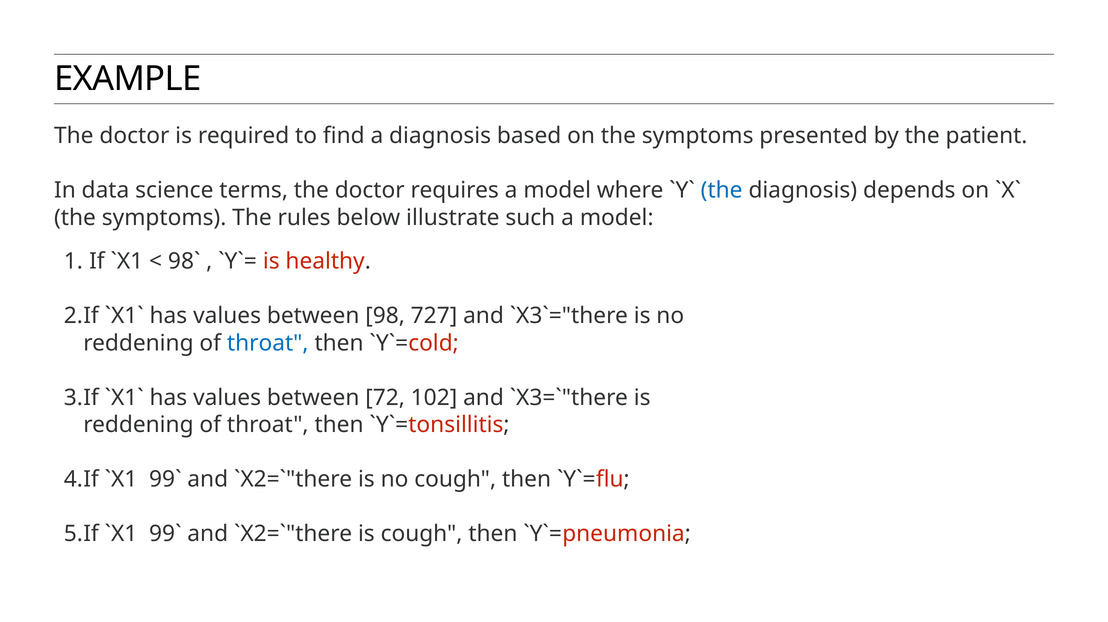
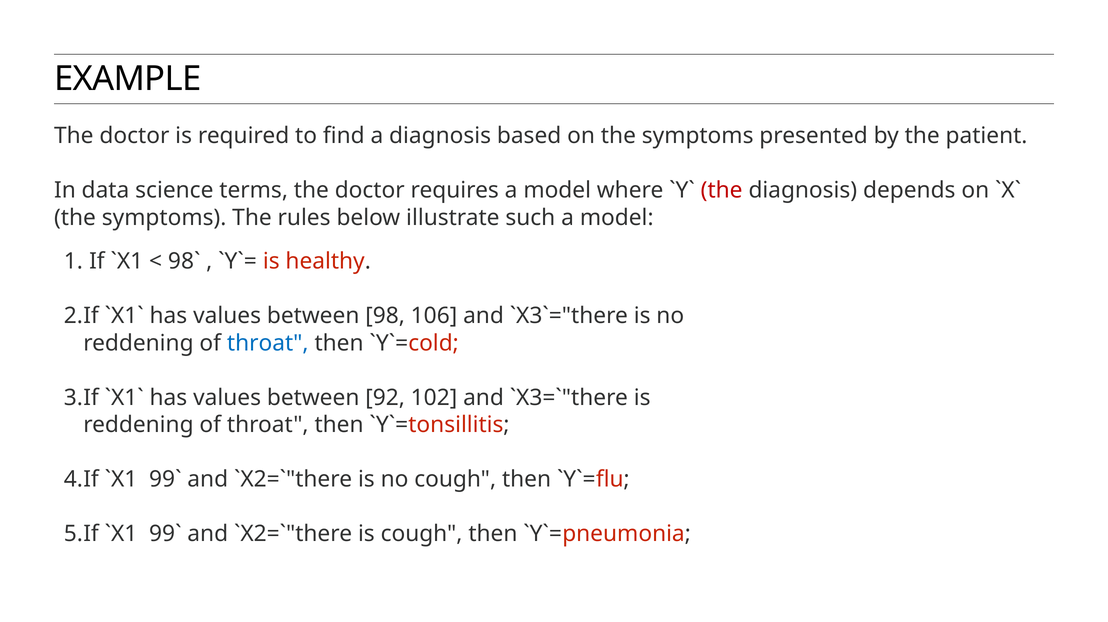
the colour: blue -> red (722, 190)
727: 727 -> 106 (434, 316)
72: 72 -> 92 (385, 398)
